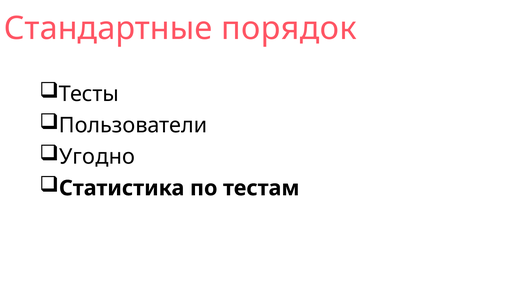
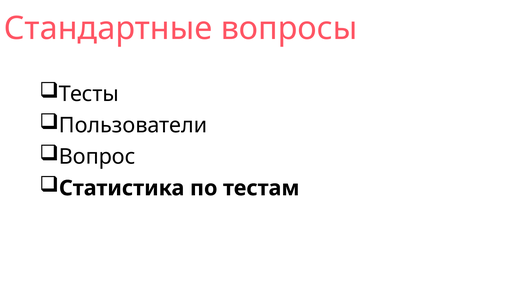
порядок: порядок -> вопросы (289, 28)
Угодно: Угодно -> Вопрос (97, 157)
